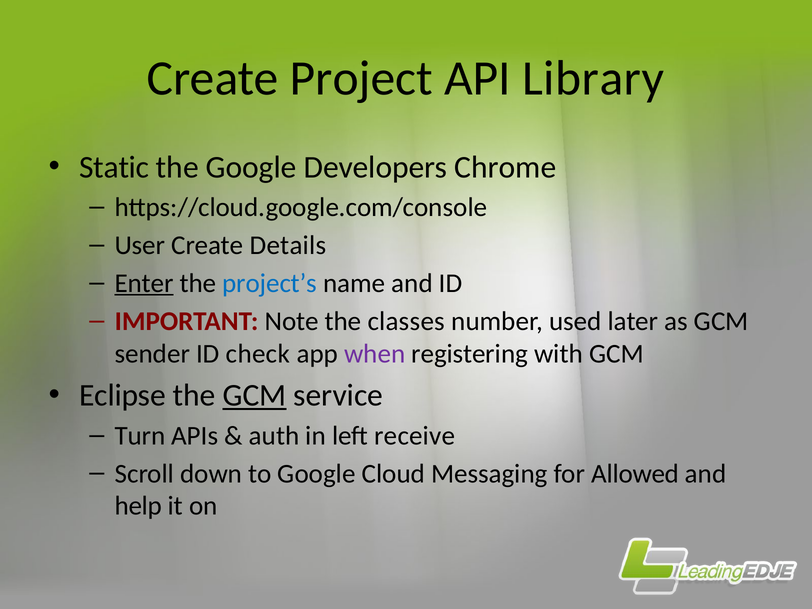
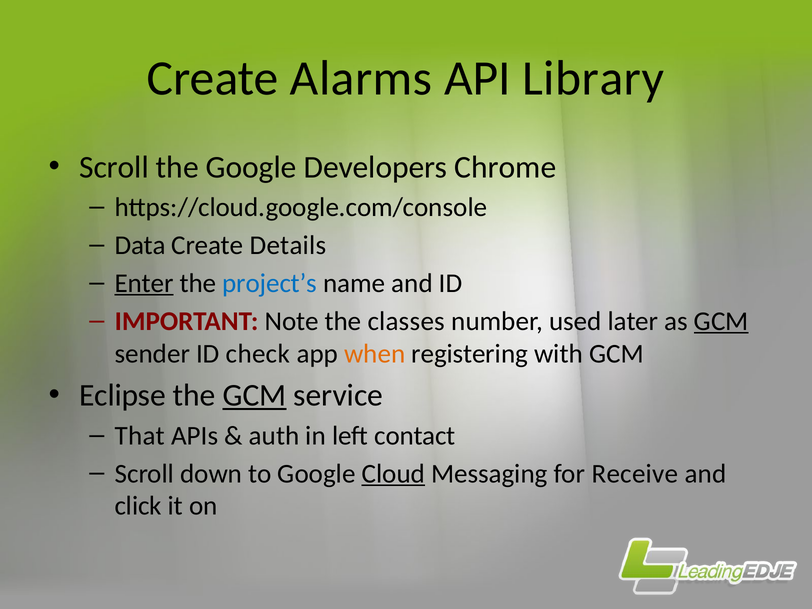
Project: Project -> Alarms (361, 79)
Static: Static -> Scroll (114, 167)
User: User -> Data (140, 245)
GCM underline: none -> present (721, 321)
when colour: purple -> orange (375, 354)
Turn: Turn -> That (140, 436)
receive: receive -> contact (415, 436)
Cloud underline: none -> present (393, 474)
Allowed: Allowed -> Receive (635, 474)
help: help -> click (138, 506)
